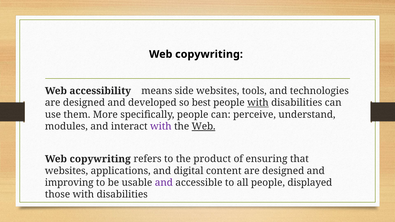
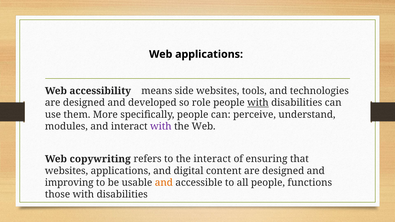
copywriting: copywriting -> applications (209, 54)
best: best -> role (201, 103)
Web underline: present -> none (204, 126)
the product: product -> interact (212, 159)
and colour: purple -> orange (164, 183)
displayed: displayed -> functions (310, 183)
